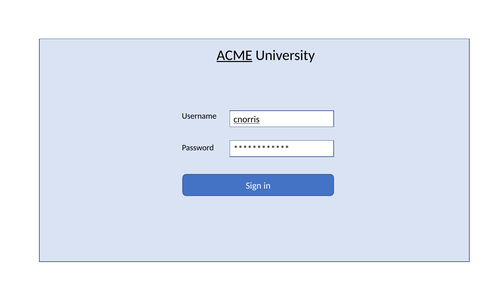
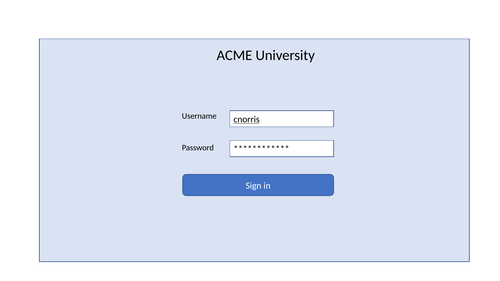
ACME underline: present -> none (234, 55)
